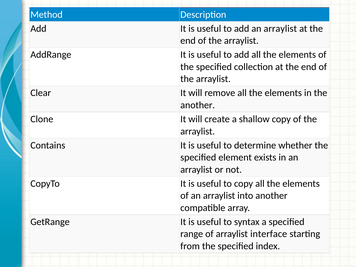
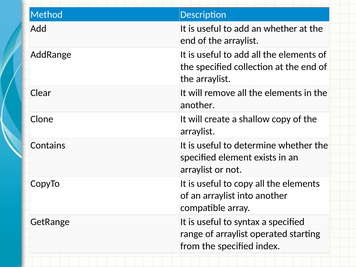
add an arraylist: arraylist -> whether (280, 29)
interface: interface -> operated (269, 234)
